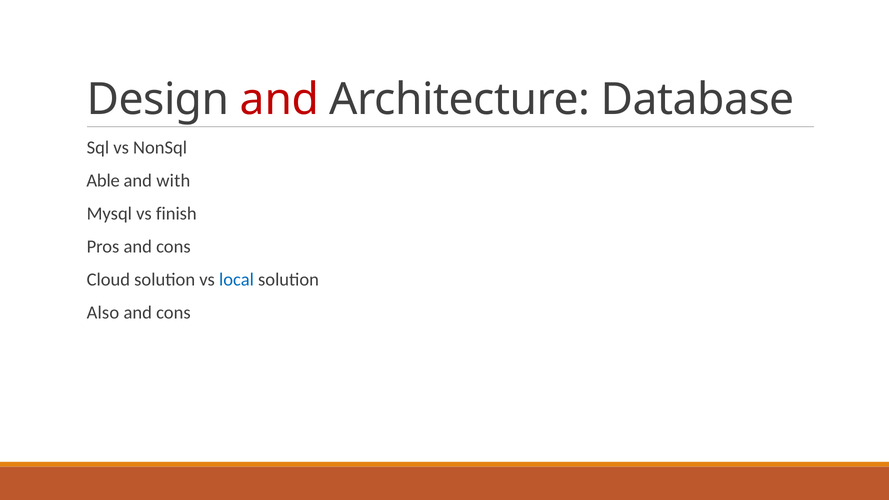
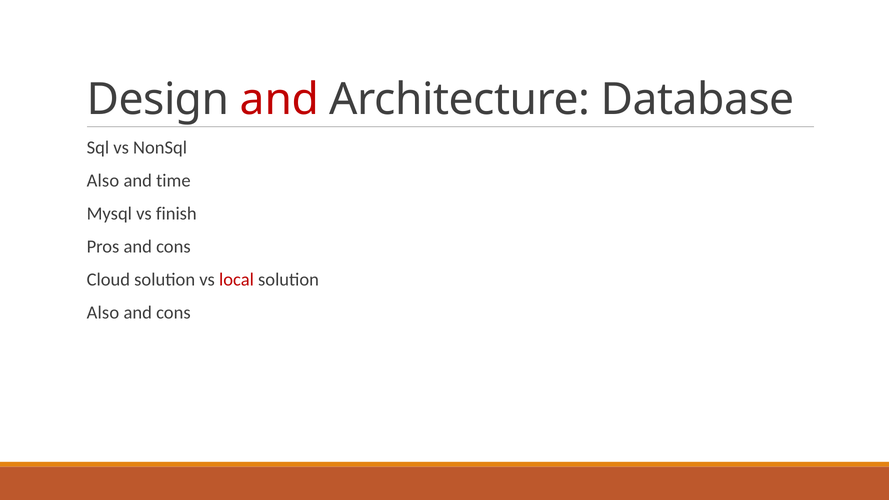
Able: Able -> Also (103, 181)
with: with -> time (173, 181)
local colour: blue -> red (236, 280)
